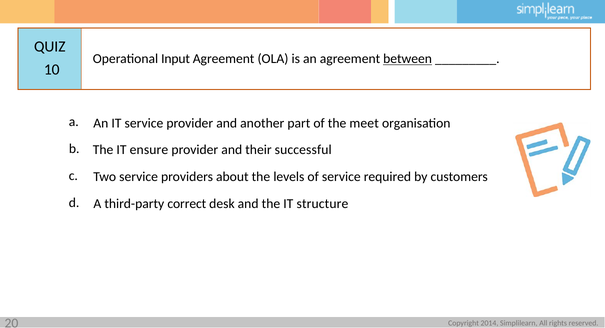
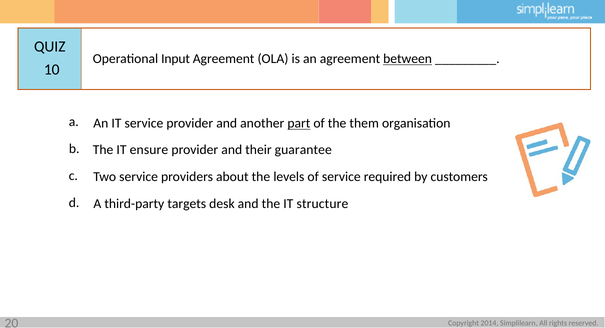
part underline: none -> present (299, 123)
meet: meet -> them (364, 123)
successful: successful -> guarantee (303, 150)
correct: correct -> targets (187, 204)
